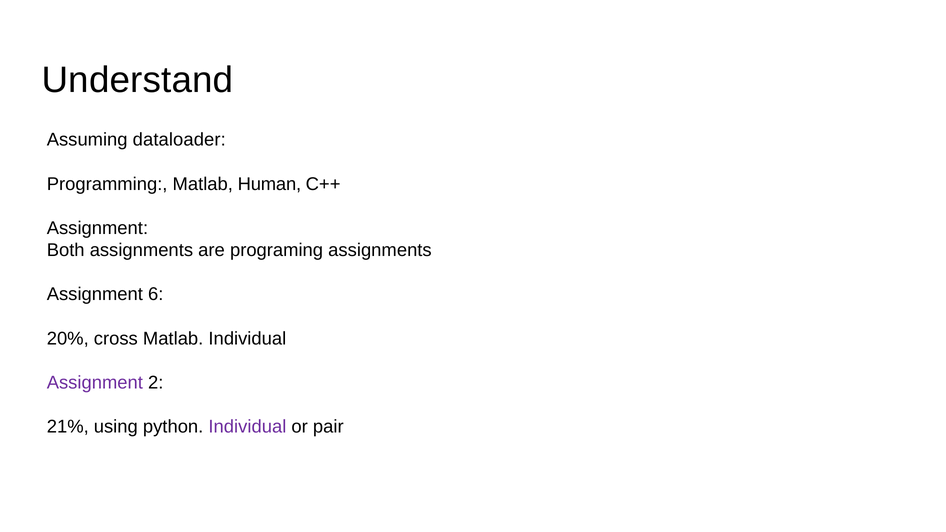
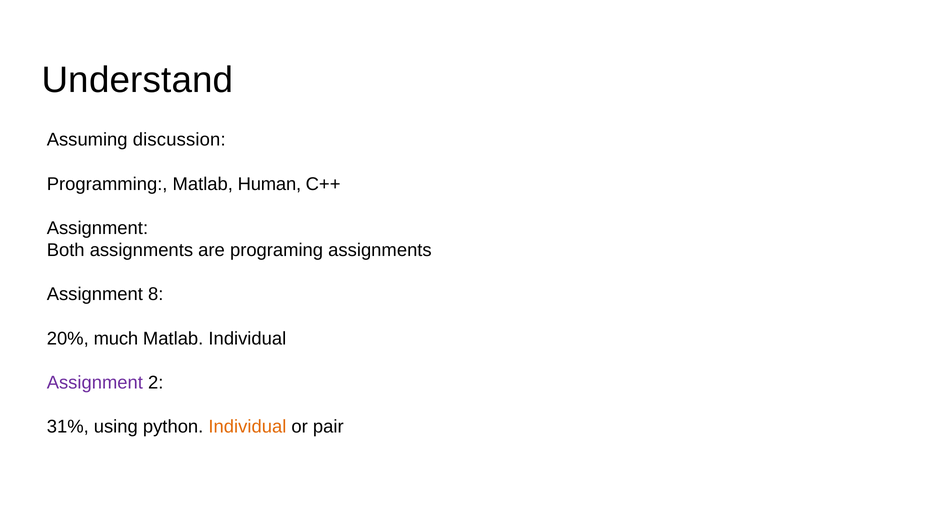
dataloader: dataloader -> discussion (179, 140)
6: 6 -> 8 (156, 294)
cross: cross -> much (116, 339)
21%: 21% -> 31% (68, 427)
Individual colour: purple -> orange (247, 427)
